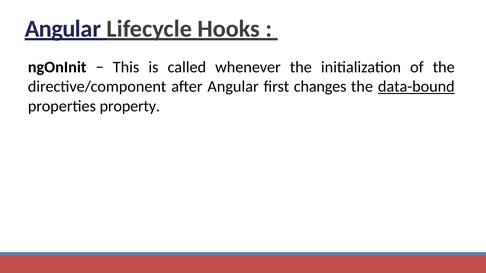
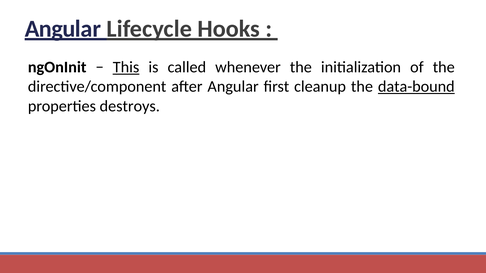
This underline: none -> present (126, 67)
changes: changes -> cleanup (320, 87)
property: property -> destroys (130, 106)
